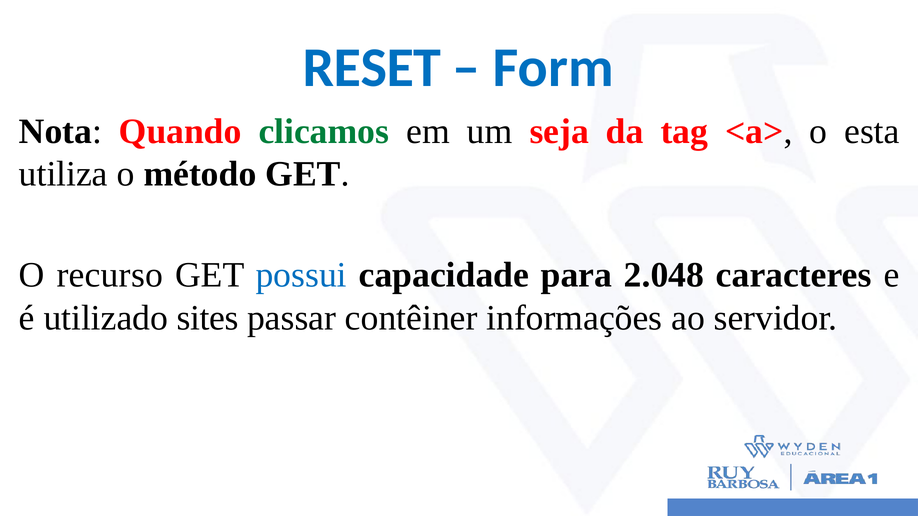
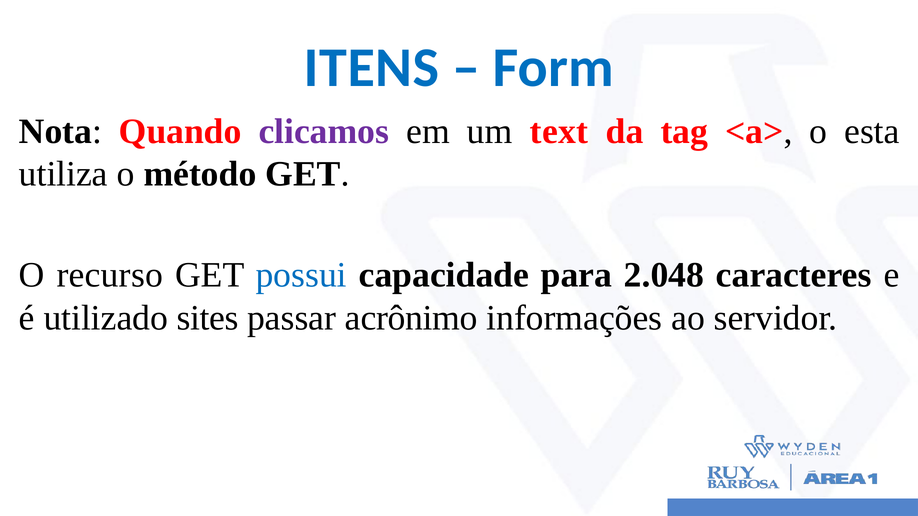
RESET: RESET -> ITENS (372, 68)
clicamos colour: green -> purple (324, 131)
seja: seja -> text (559, 131)
contêiner: contêiner -> acrônimo (411, 318)
